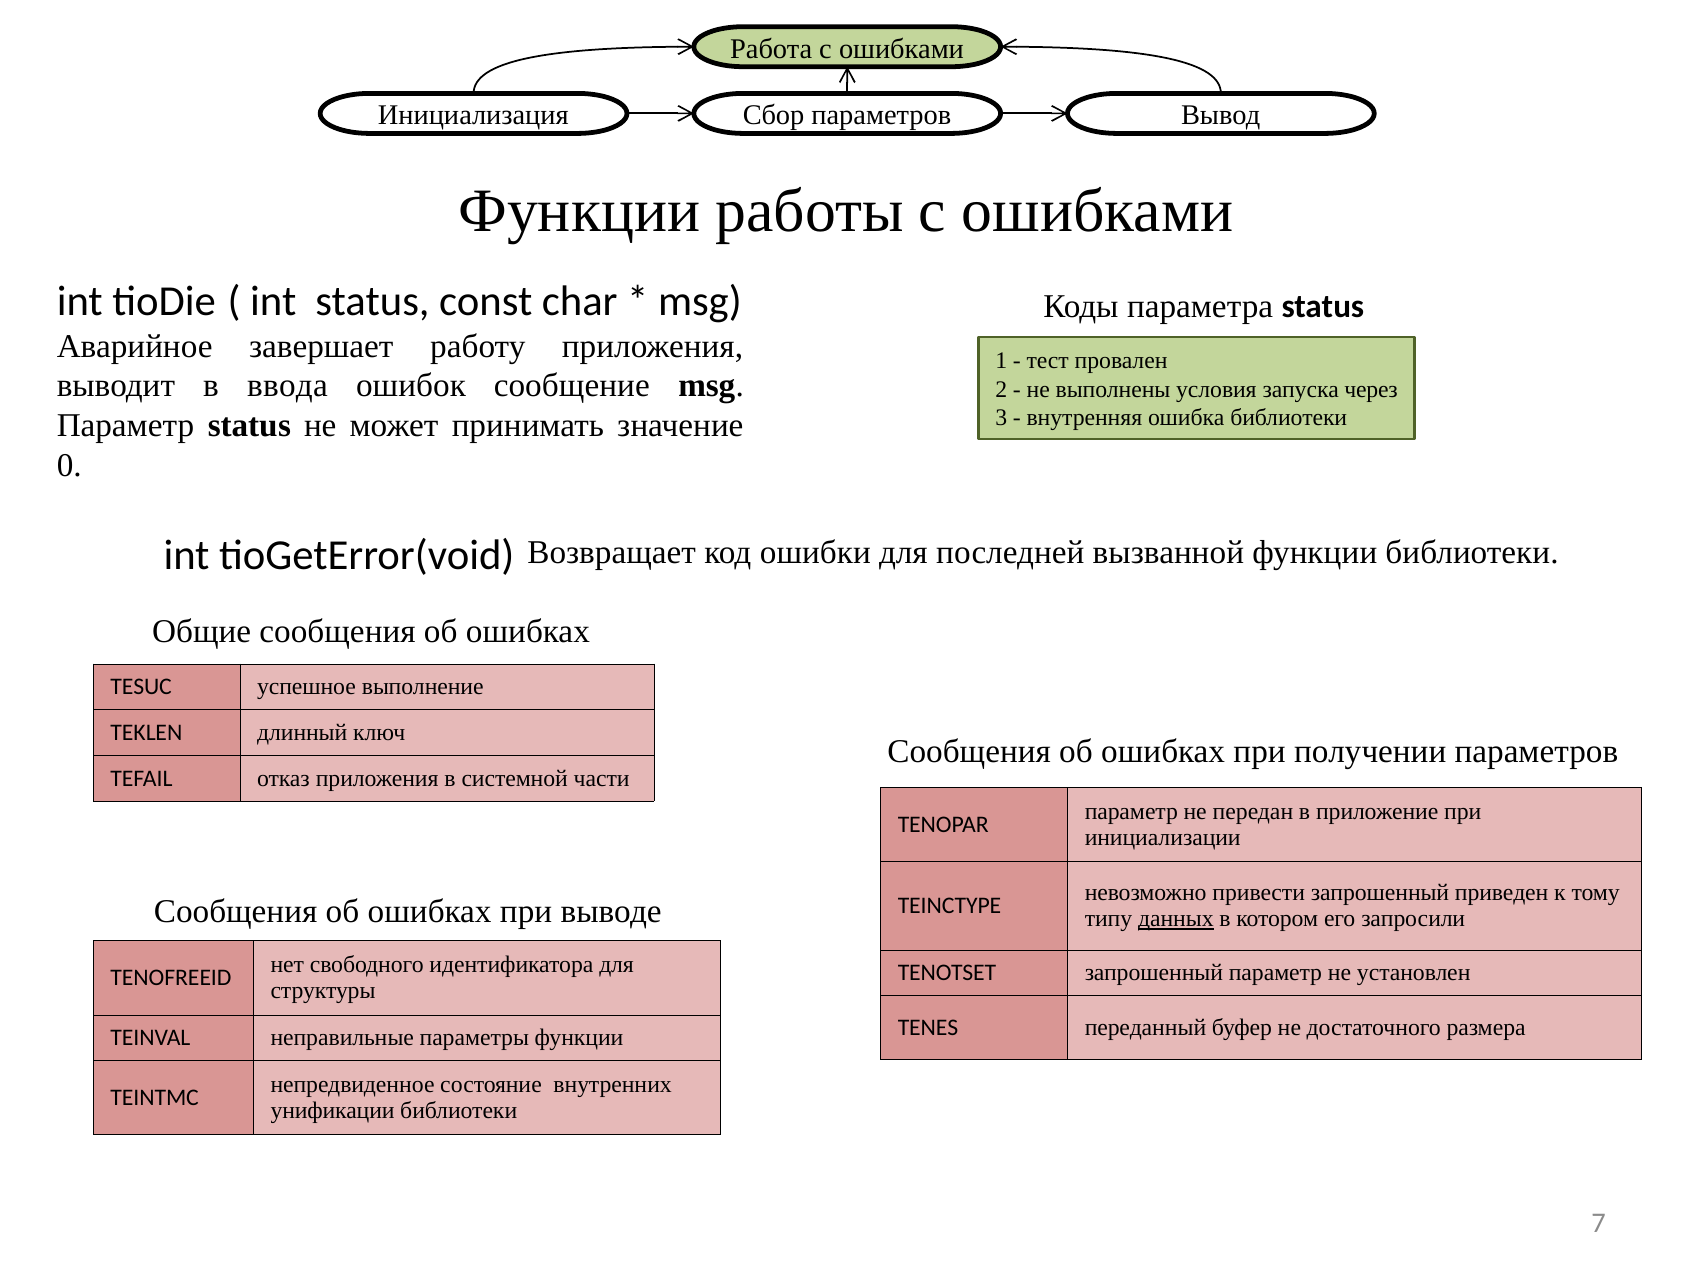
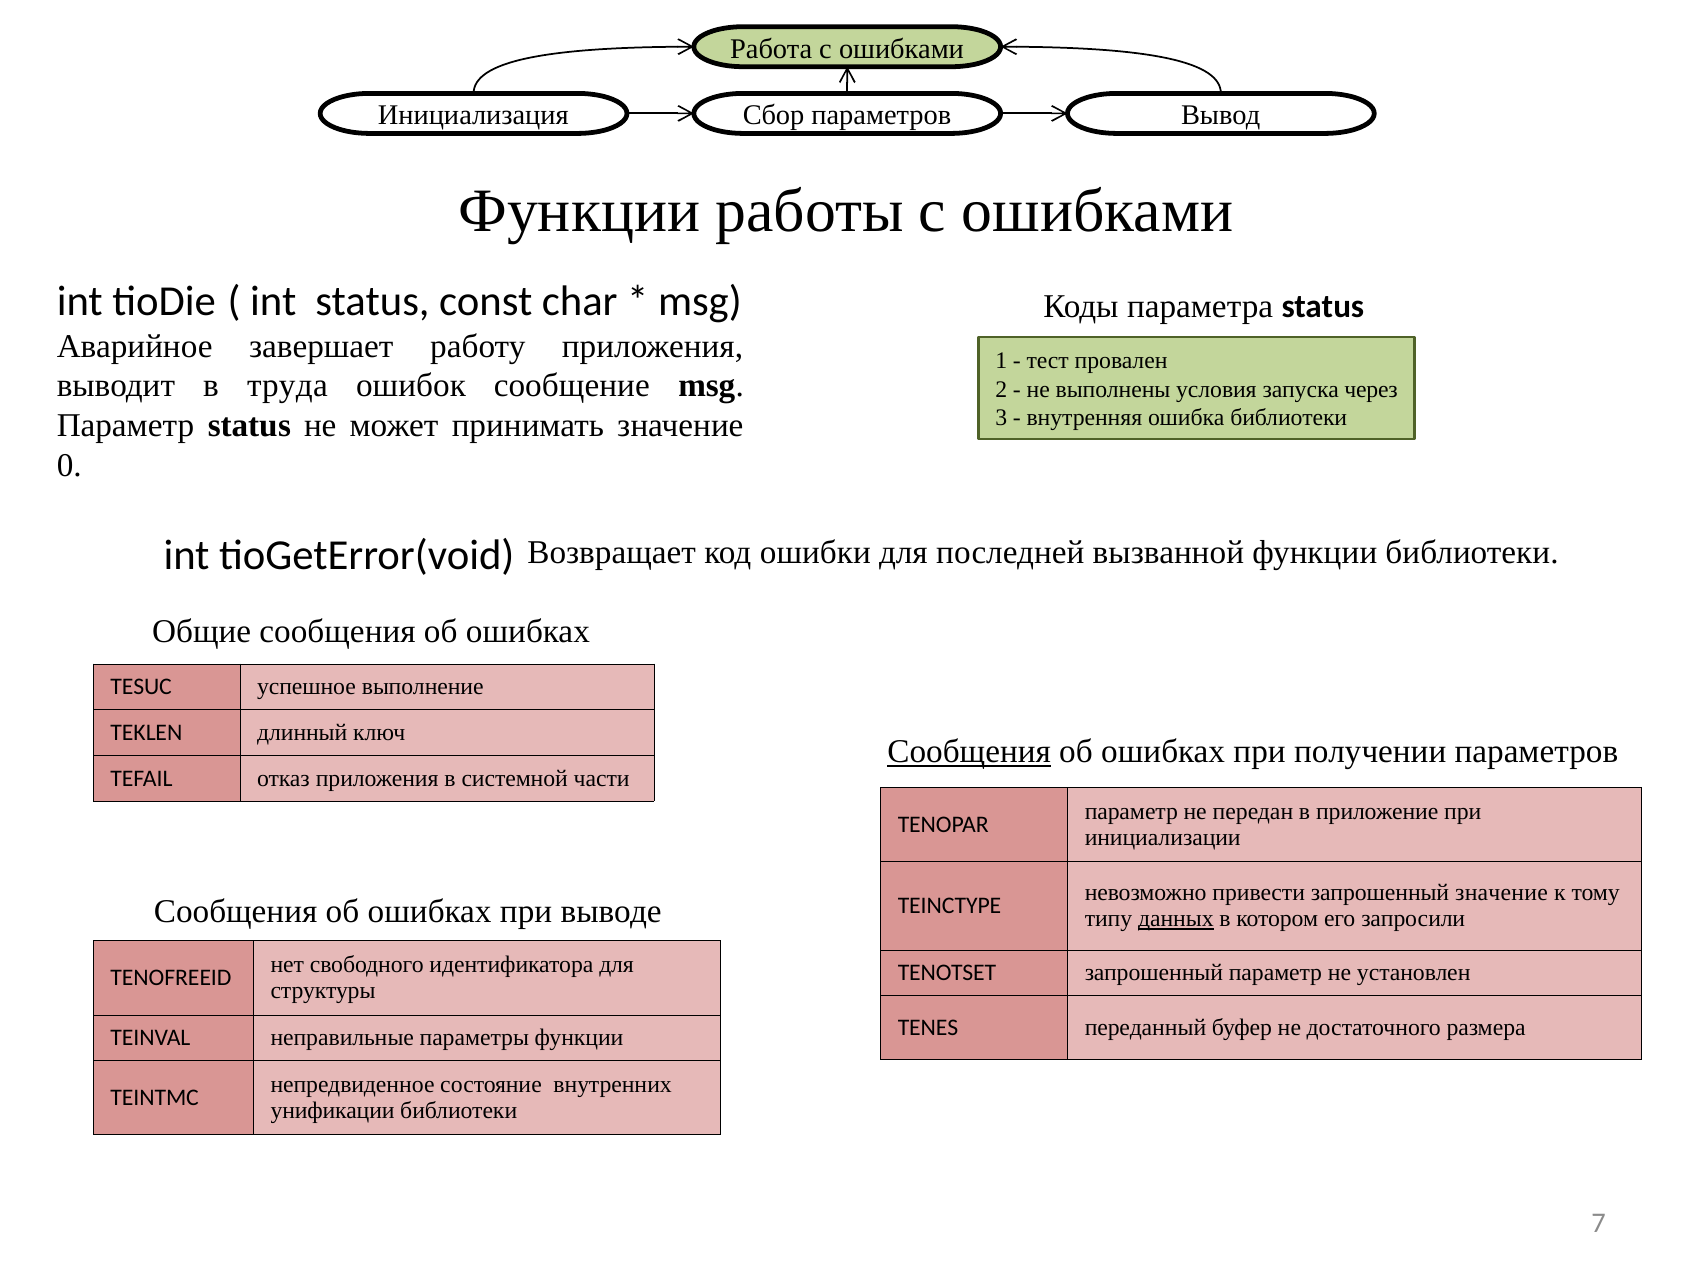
ввода: ввода -> труда (287, 386)
Сообщения underline: none -> present (969, 751)
запрошенный приведен: приведен -> значение (1501, 893)
